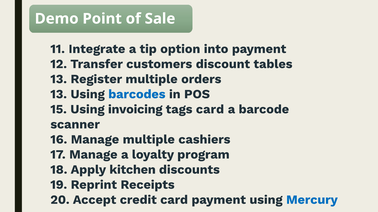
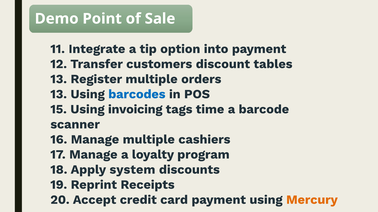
tags card: card -> time (210, 109)
kitchen: kitchen -> system (132, 170)
Mercury colour: blue -> orange (312, 200)
